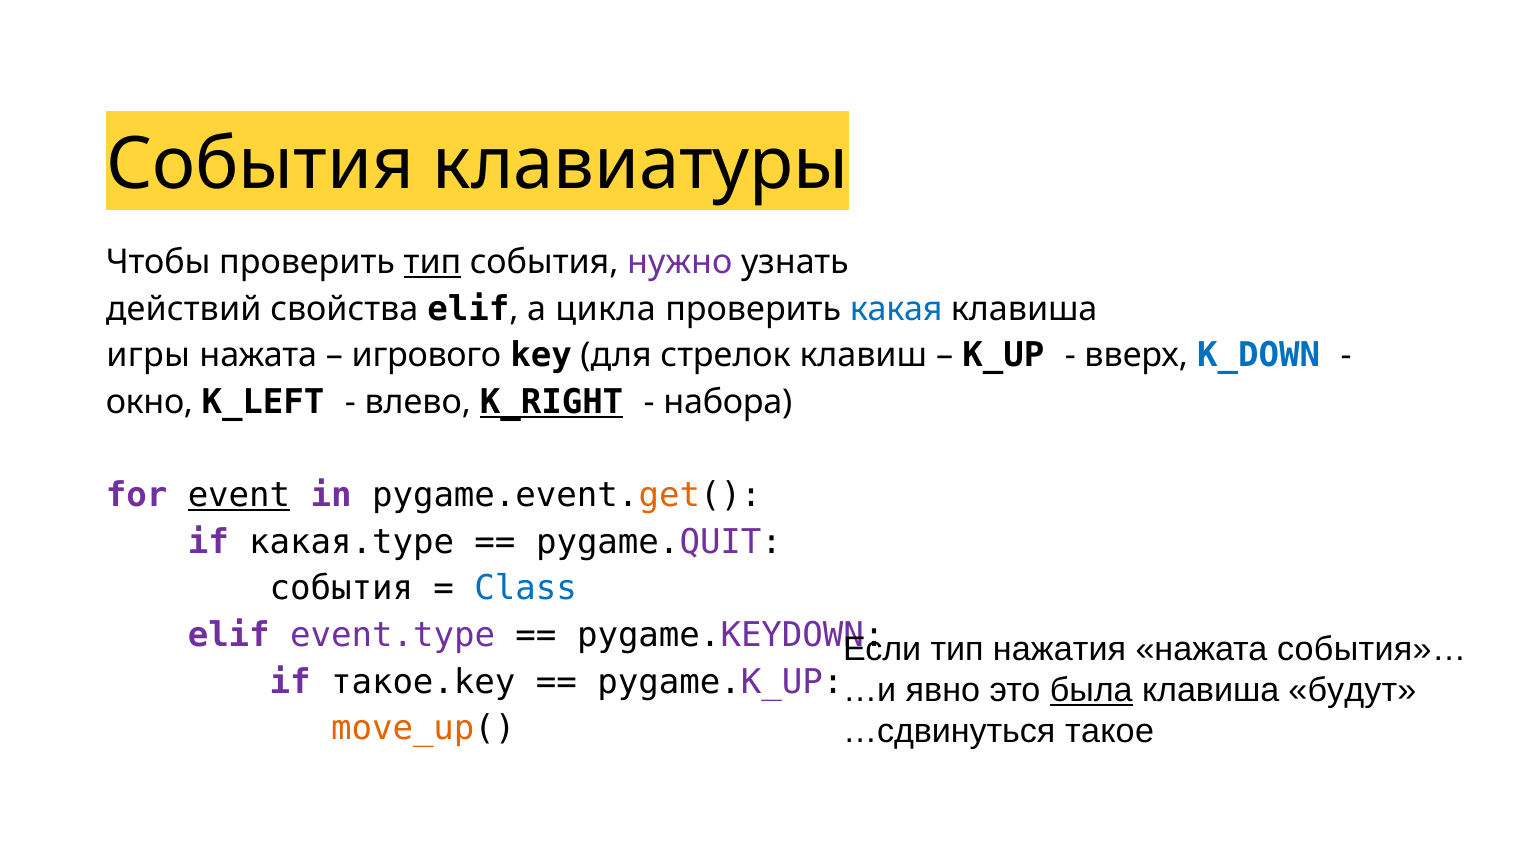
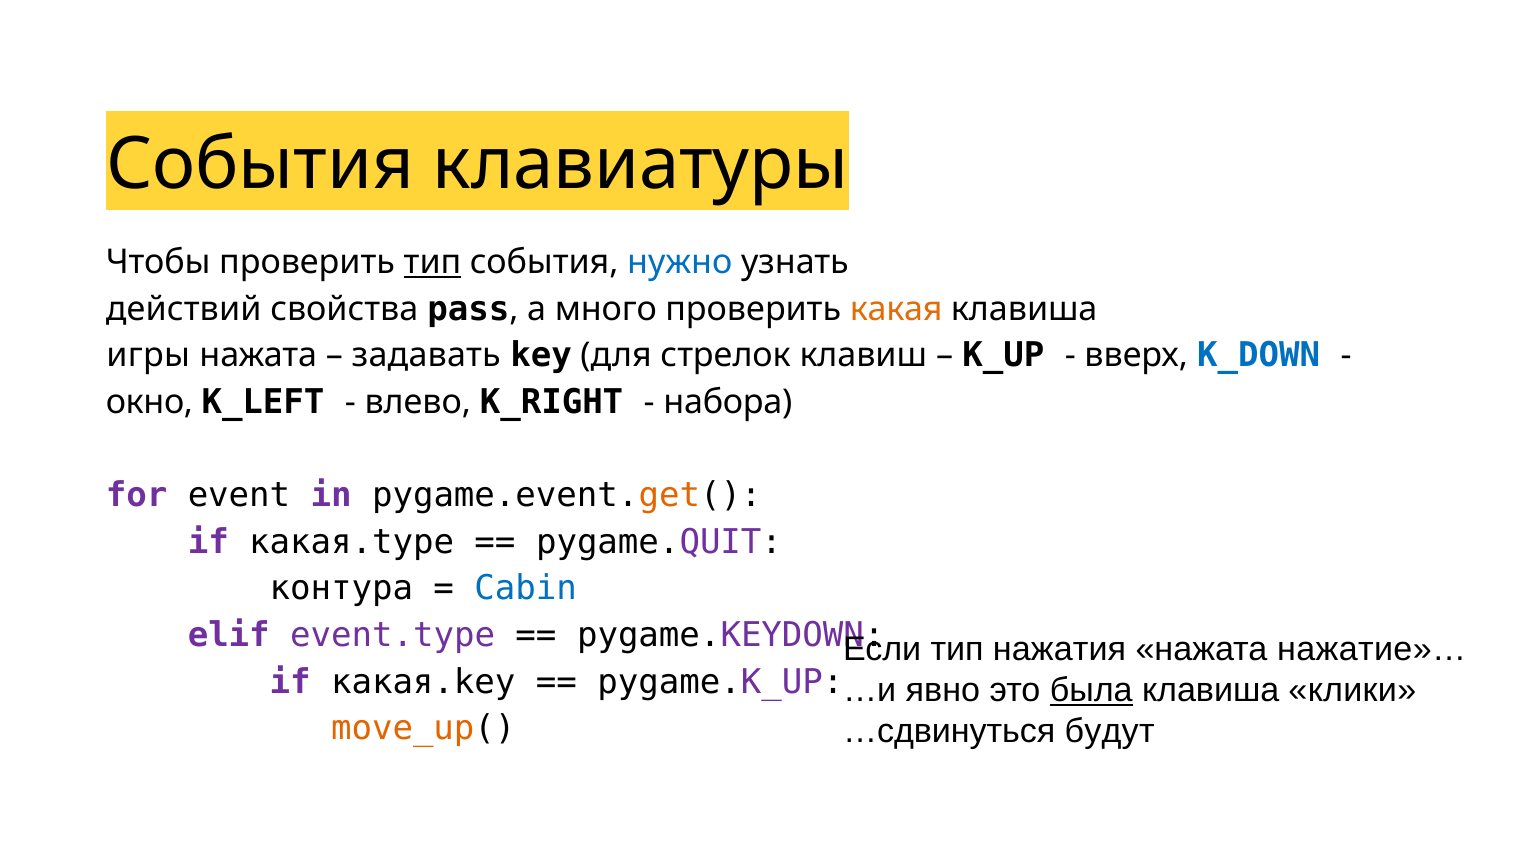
нужно colour: purple -> blue (680, 262)
свойства elif: elif -> pass (468, 309)
цикла: цикла -> много (606, 309)
какая colour: blue -> orange (896, 309)
игрового: игрового -> задавать (426, 356)
K_RIGHT underline: present -> none (552, 402)
event underline: present -> none (239, 496)
события: события -> контура (341, 589)
Class: Class -> Cabin (526, 589)
события»…: события»… -> нажатие»… (1372, 649)
такое.key: такое.key -> какая.key (423, 682)
будут: будут -> клики (1352, 690)
такое: такое -> будут (1110, 731)
